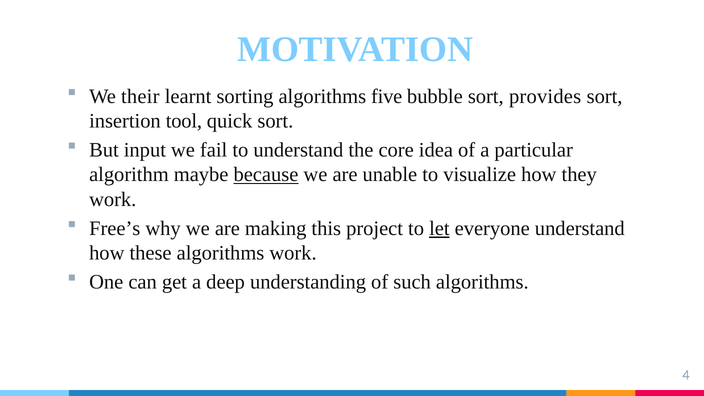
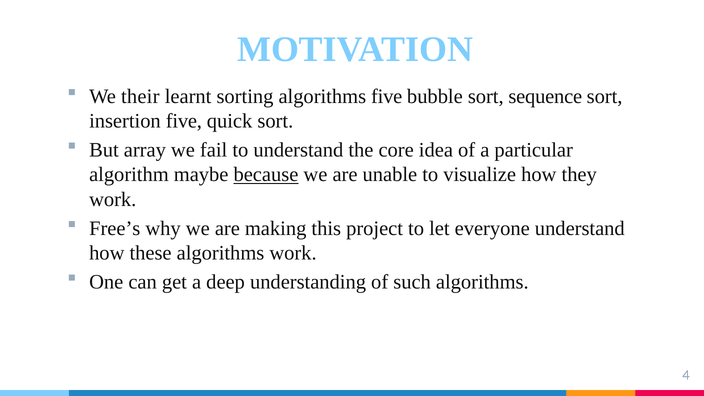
provides: provides -> sequence (545, 96)
insertion tool: tool -> five (184, 121)
input: input -> array (145, 150)
let underline: present -> none (439, 228)
